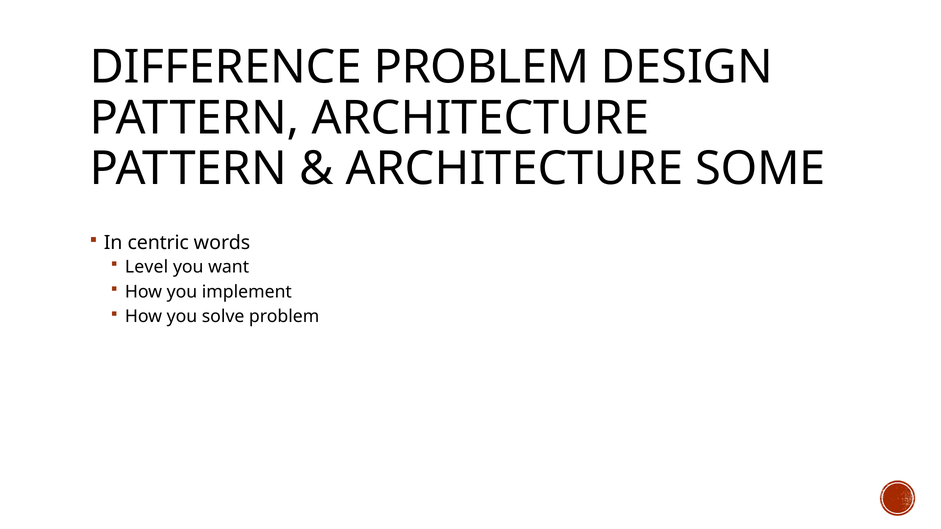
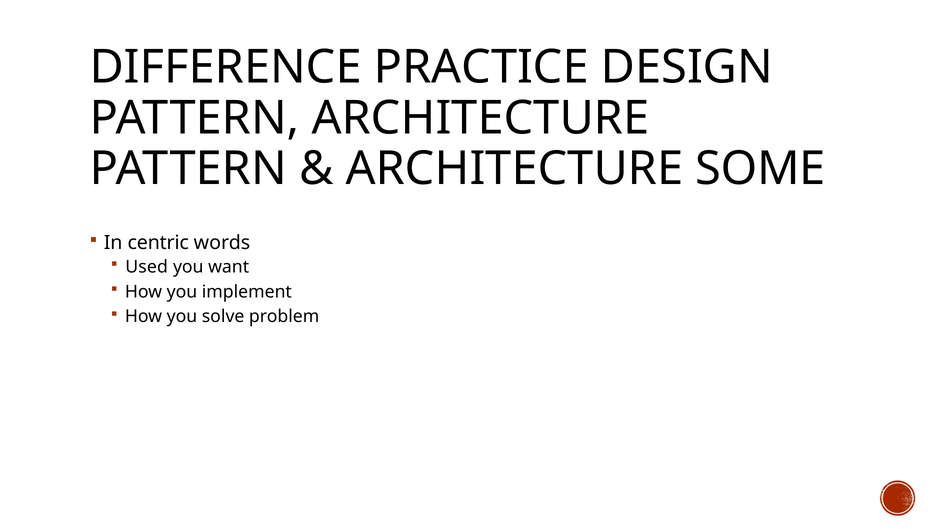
DIFFERENCE PROBLEM: PROBLEM -> PRACTICE (481, 67)
Level: Level -> Used (147, 267)
